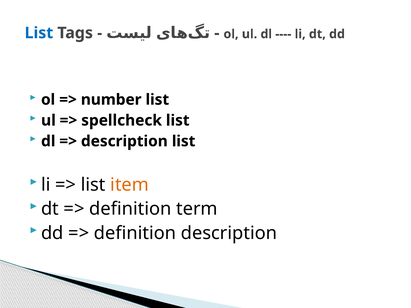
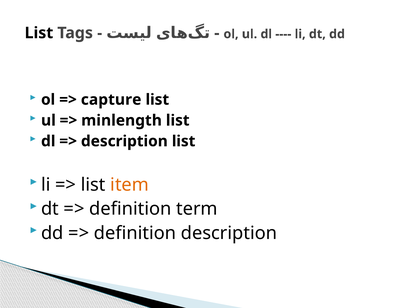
List colour: blue -> black (39, 33)
number: number -> capture (111, 100)
spellcheck: spellcheck -> minlength (122, 121)
